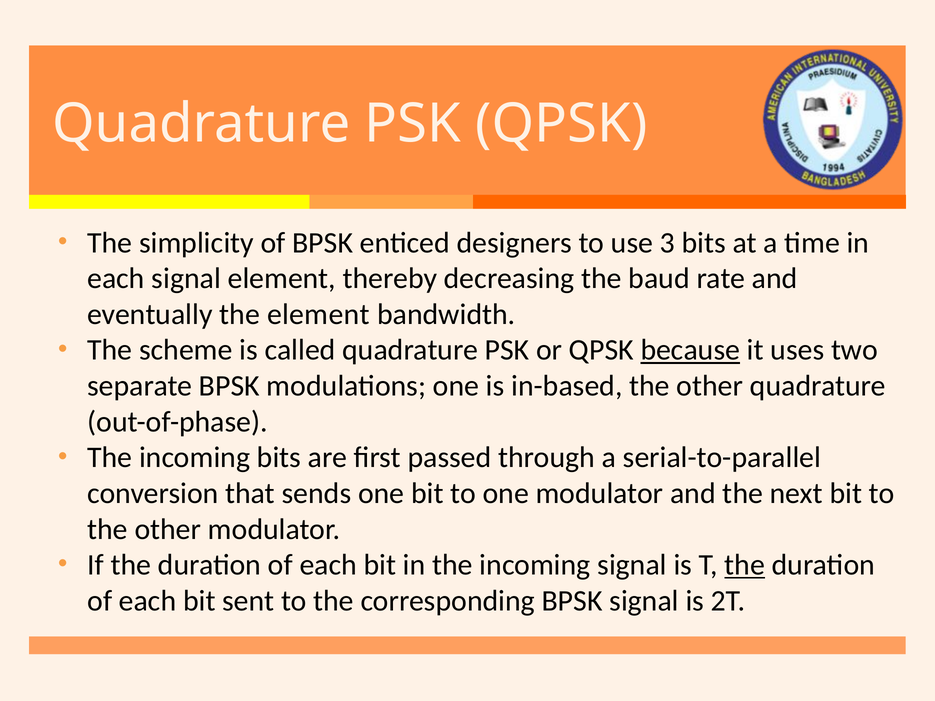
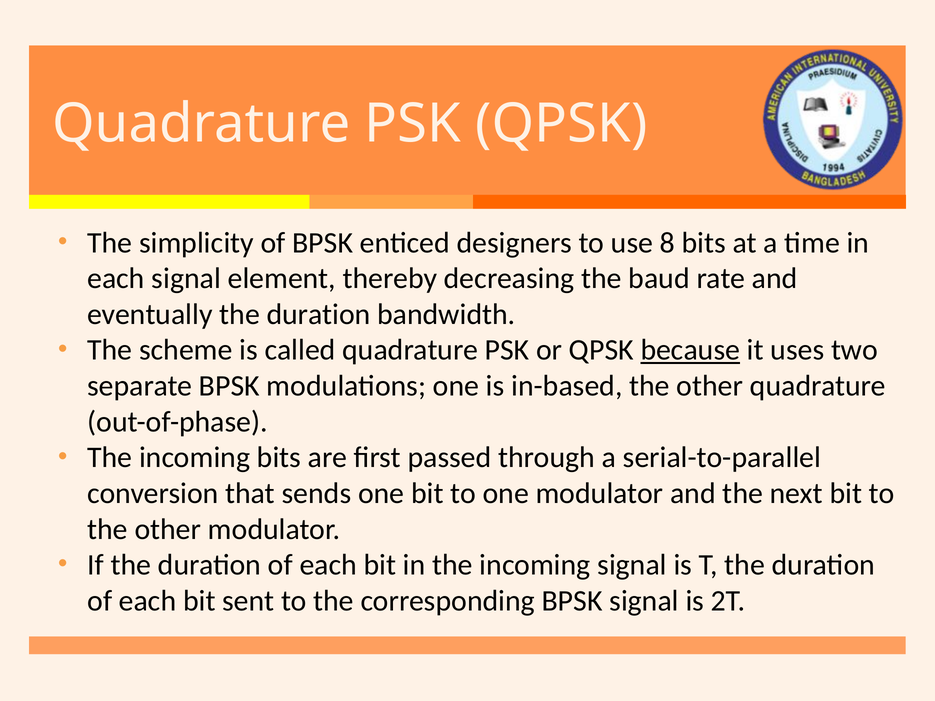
3: 3 -> 8 (667, 243)
eventually the element: element -> duration (319, 314)
the underline: present -> none (745, 565)
